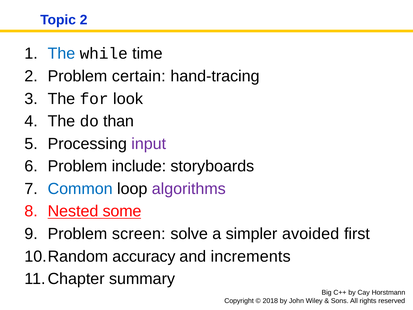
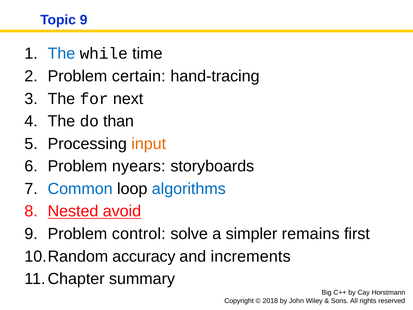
Topic 2: 2 -> 9 (84, 20)
look: look -> next (128, 99)
input colour: purple -> orange (149, 144)
include: include -> nyears (139, 166)
algorithms colour: purple -> blue (189, 189)
some: some -> avoid (122, 211)
screen: screen -> control (139, 234)
avoided: avoided -> remains (311, 234)
